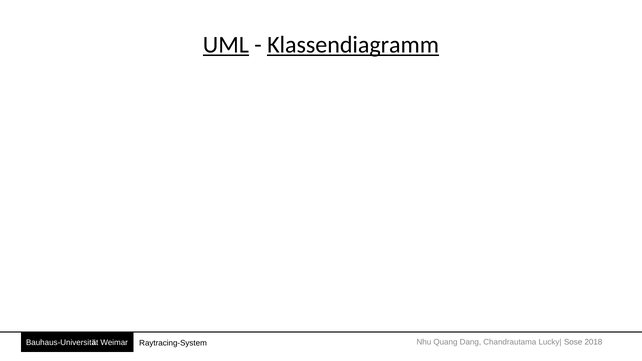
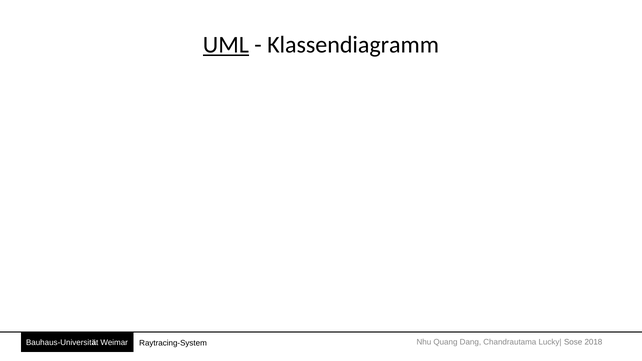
Klassendiagramm underline: present -> none (353, 45)
